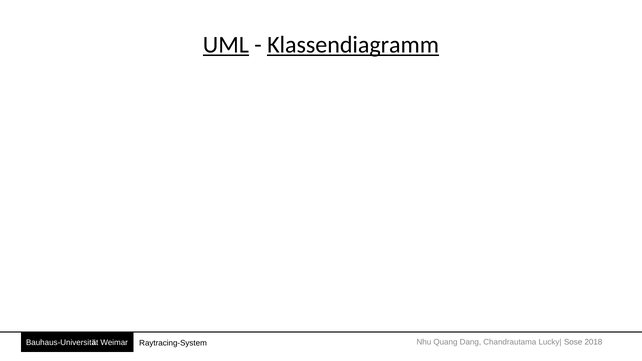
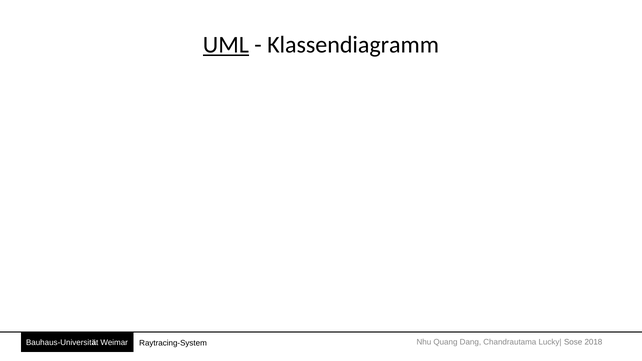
Klassendiagramm underline: present -> none (353, 45)
